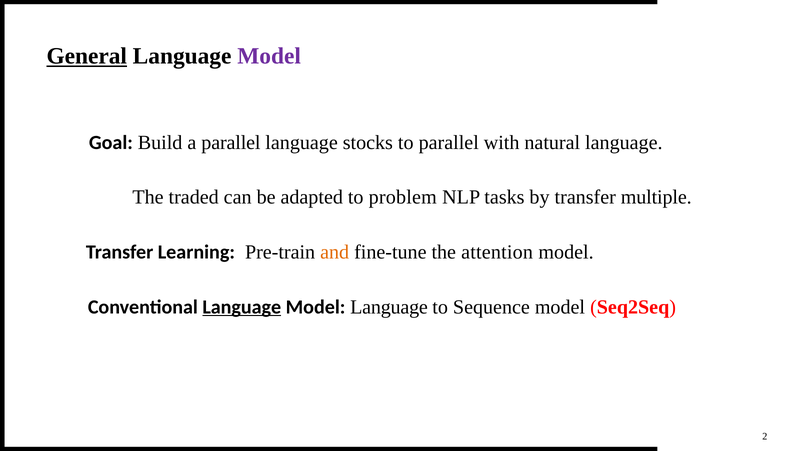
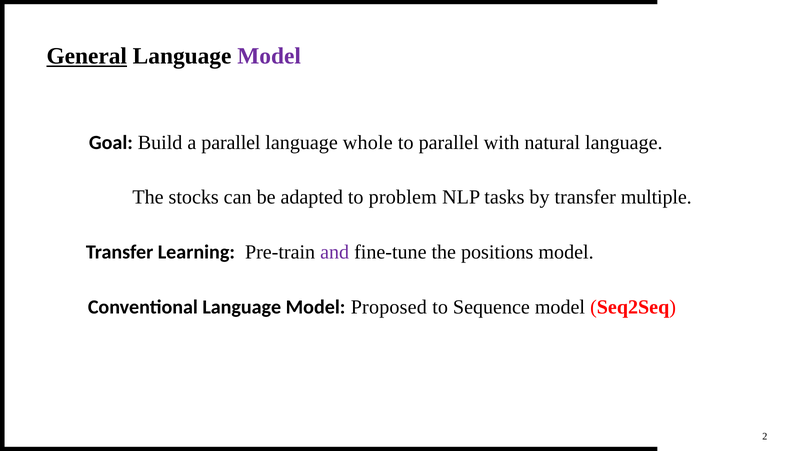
stocks: stocks -> whole (368, 143)
traded: traded -> stocks (194, 198)
and colour: orange -> purple (335, 253)
attention: attention -> positions (497, 253)
Language underline: present -> none (242, 307)
Model Language: Language -> Proposed (389, 307)
